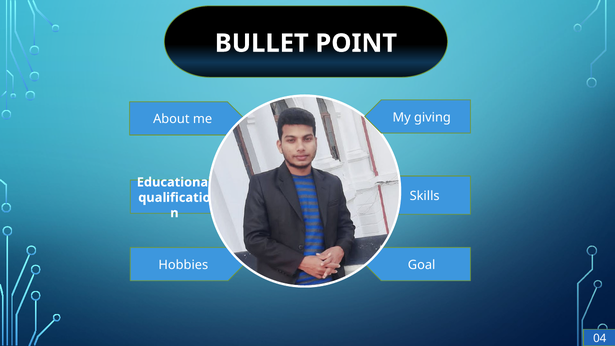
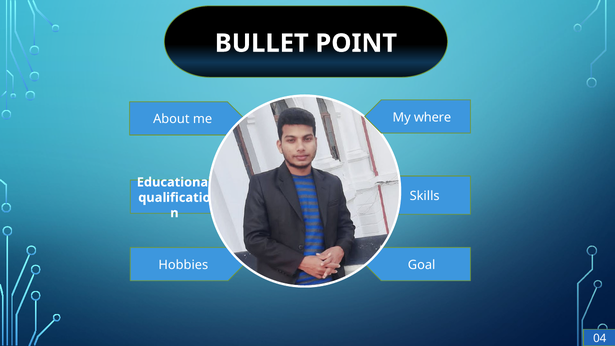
giving: giving -> where (433, 117)
